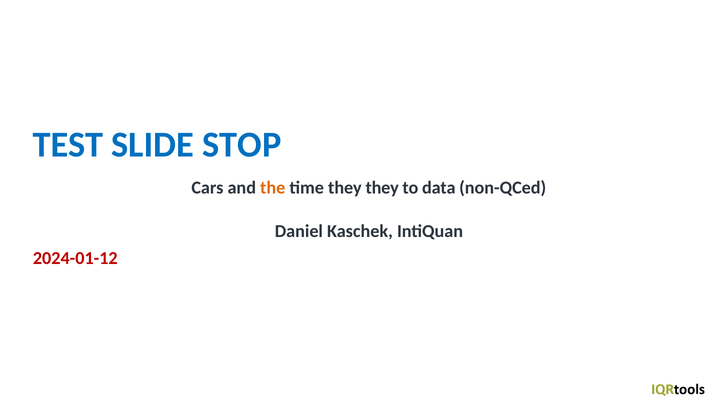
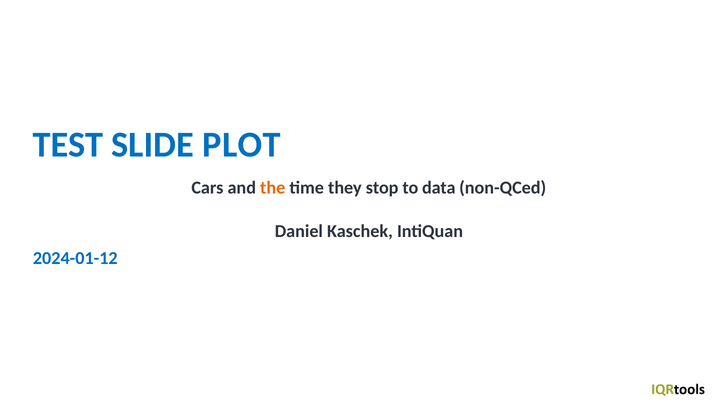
STOP: STOP -> PLOT (242, 144)
they they: they -> stop (382, 187)
2024-01-12 colour: red -> blue (75, 258)
